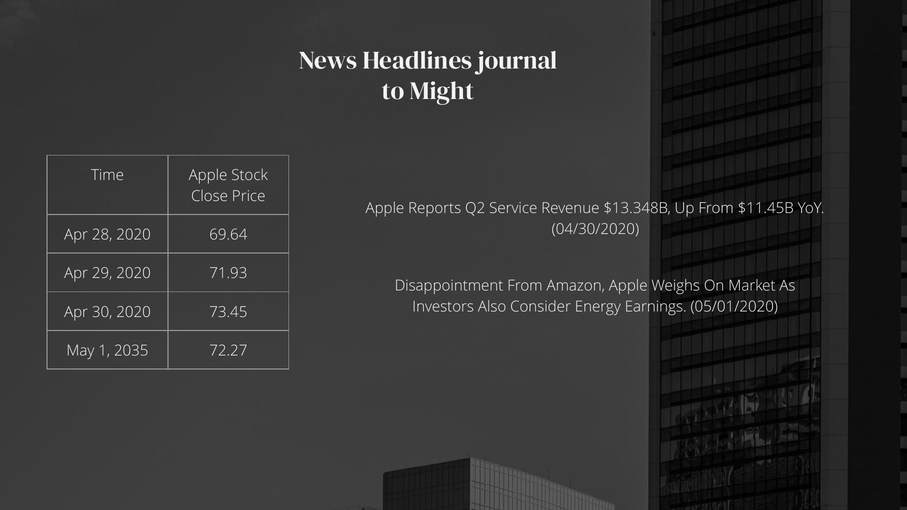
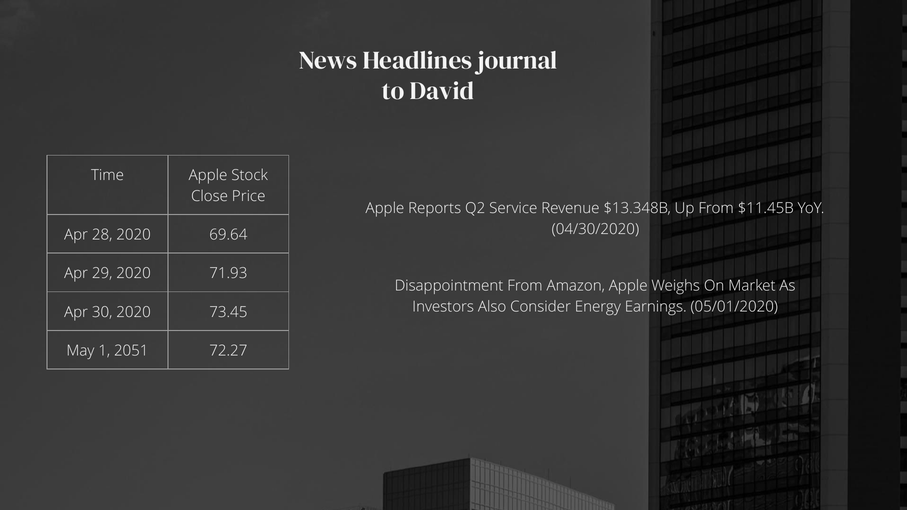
Might: Might -> David (442, 91)
2035: 2035 -> 2051 (131, 351)
